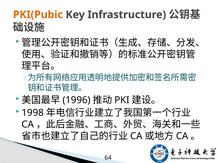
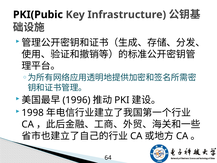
PKI(Pubic colour: orange -> black (38, 15)
